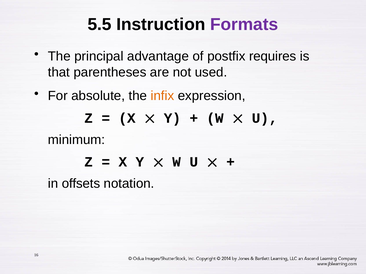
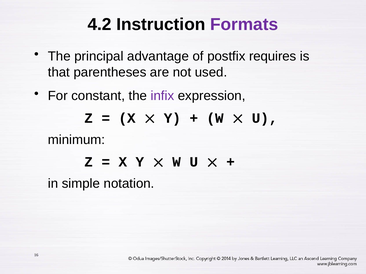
5.5: 5.5 -> 4.2 (100, 24)
absolute: absolute -> constant (98, 96)
infix colour: orange -> purple (162, 96)
offsets: offsets -> simple (81, 184)
